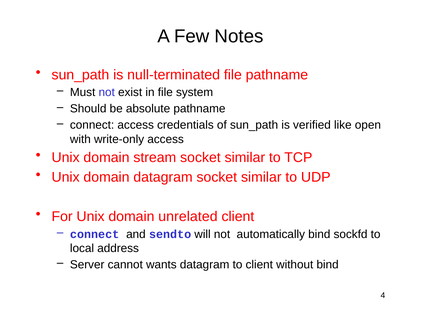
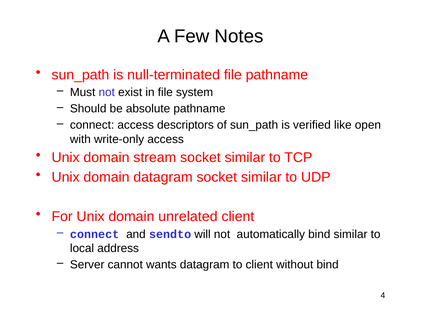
credentials: credentials -> descriptors (185, 125)
bind sockfd: sockfd -> similar (351, 234)
